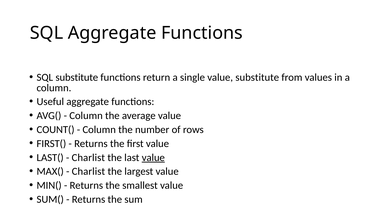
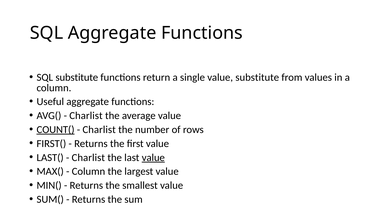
Column: Column -> Charlist (86, 116)
COUNT( underline: none -> present (56, 130)
Column: Column -> Charlist (99, 130)
Charlist: Charlist -> Column (88, 172)
